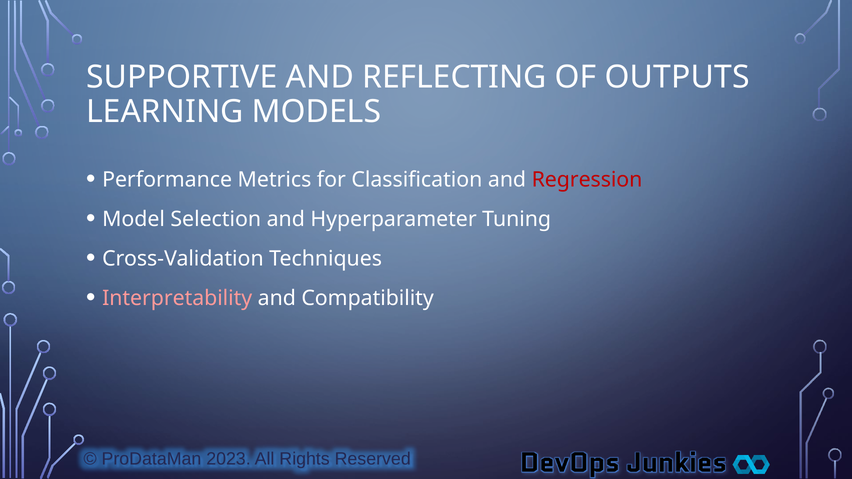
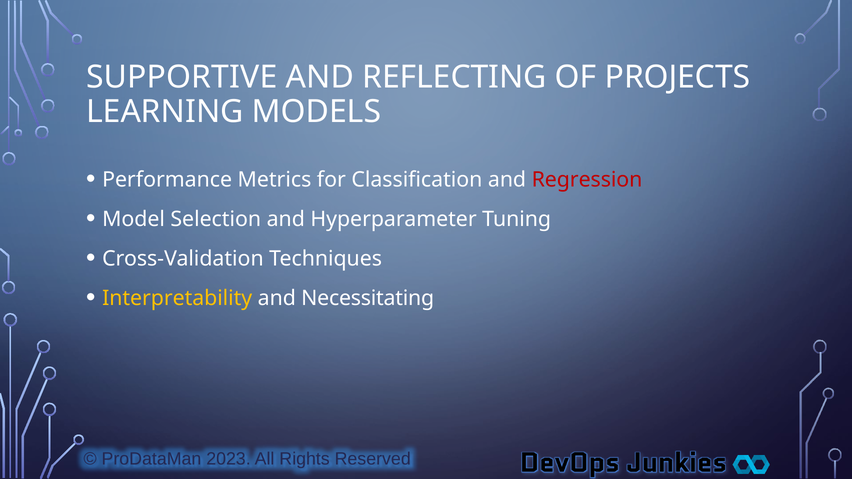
OUTPUTS: OUTPUTS -> PROJECTS (678, 77)
Interpretability colour: pink -> yellow (177, 298)
Compatibility: Compatibility -> Necessitating (368, 298)
